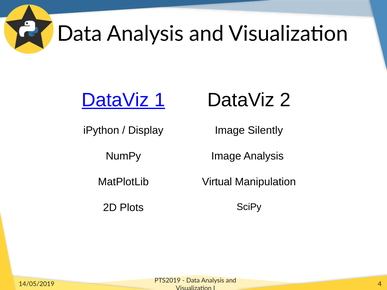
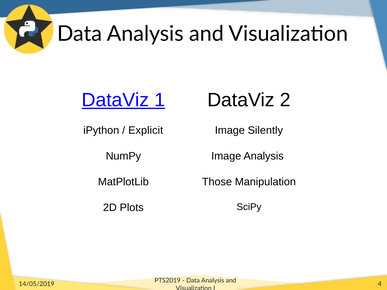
Display: Display -> Explicit (146, 130)
Virtual: Virtual -> Those (217, 182)
